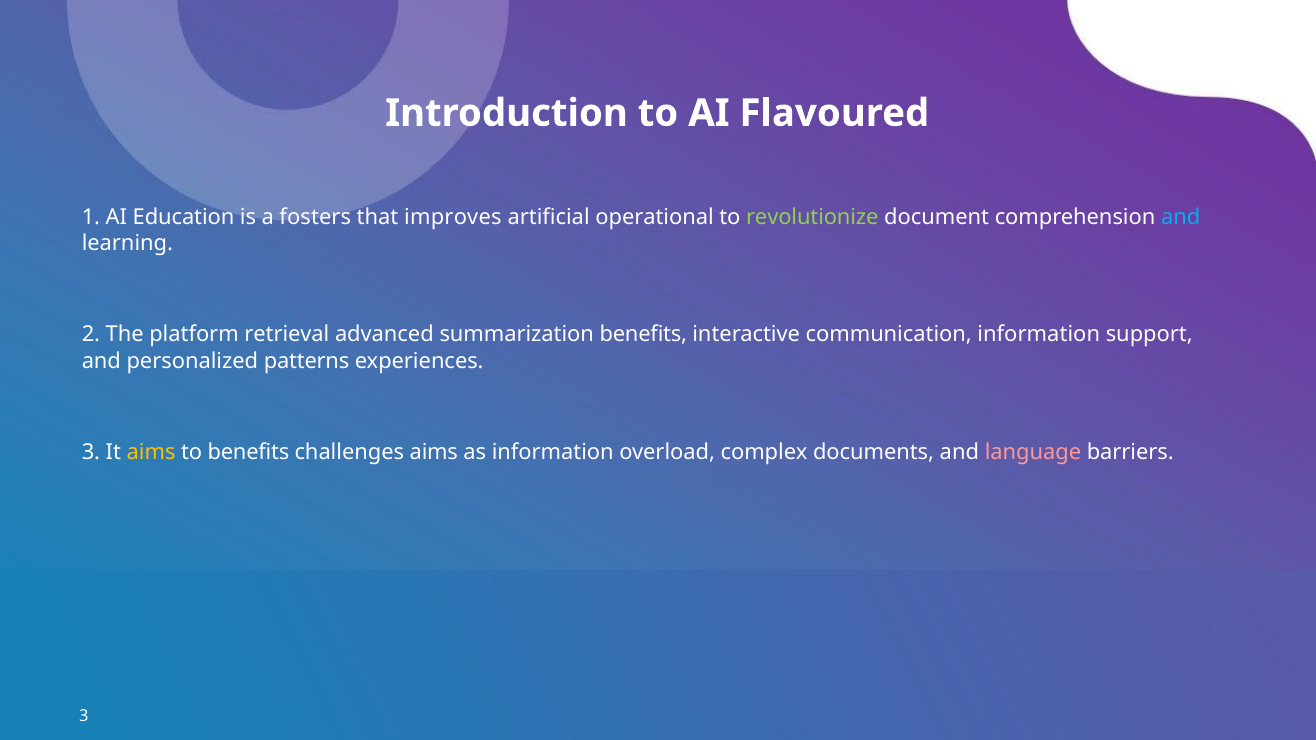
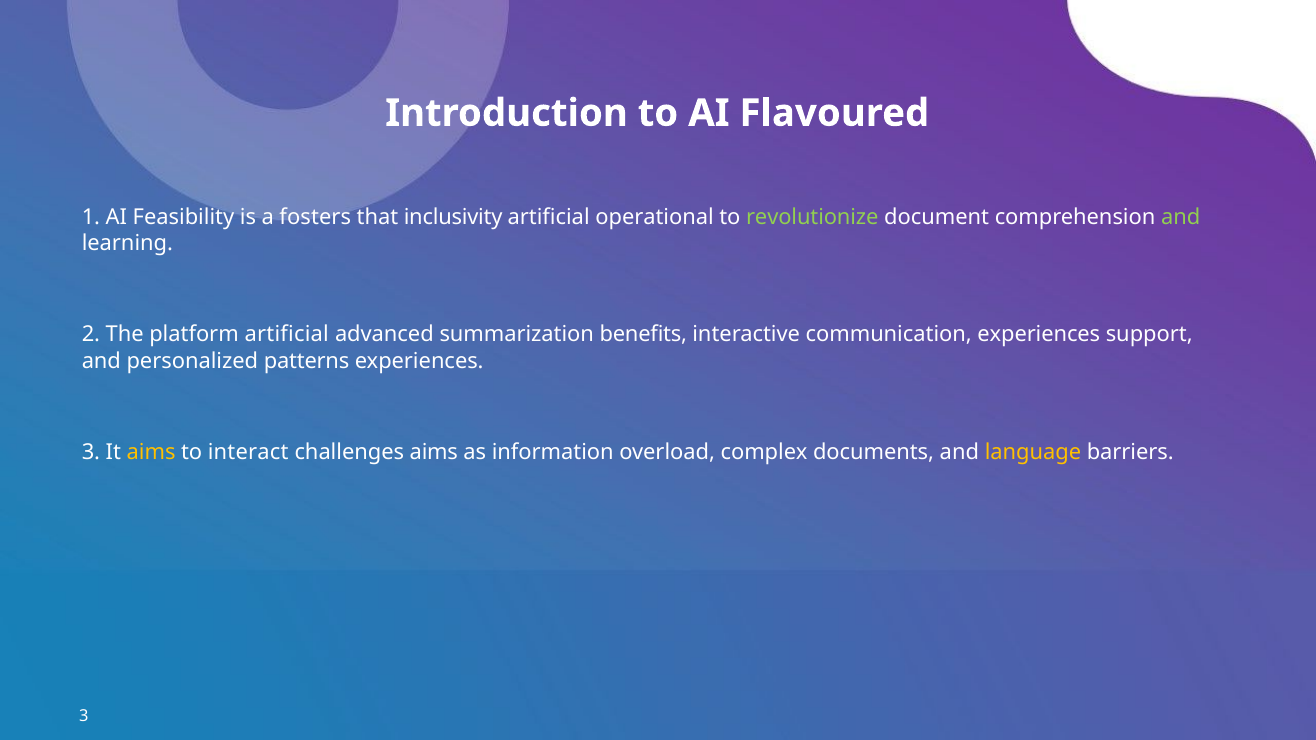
Education: Education -> Feasibility (183, 217)
improves: improves -> inclusivity (453, 217)
and colour: light blue -> light green (1181, 217)
platform retrieval: retrieval -> artificial (287, 335)
communication information: information -> experiences (1039, 335)
to benefits: benefits -> interact (248, 452)
language colour: pink -> yellow (1033, 452)
